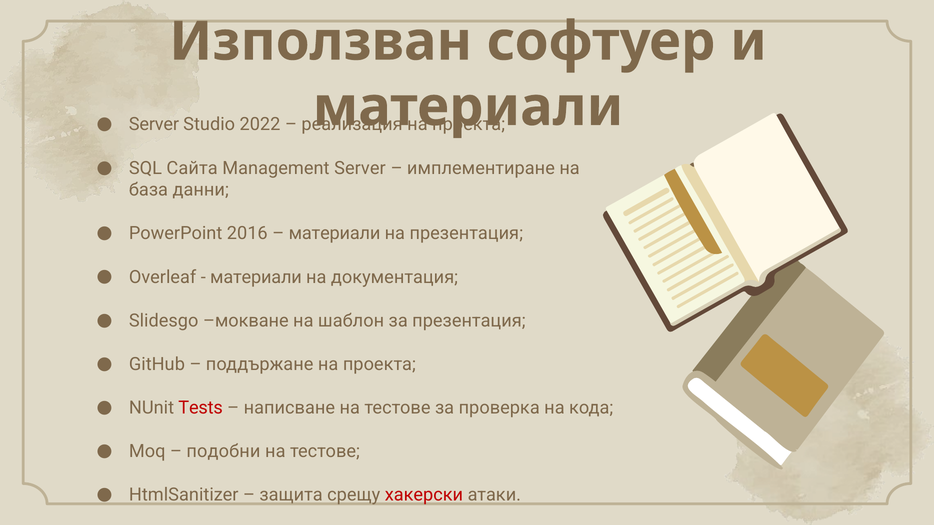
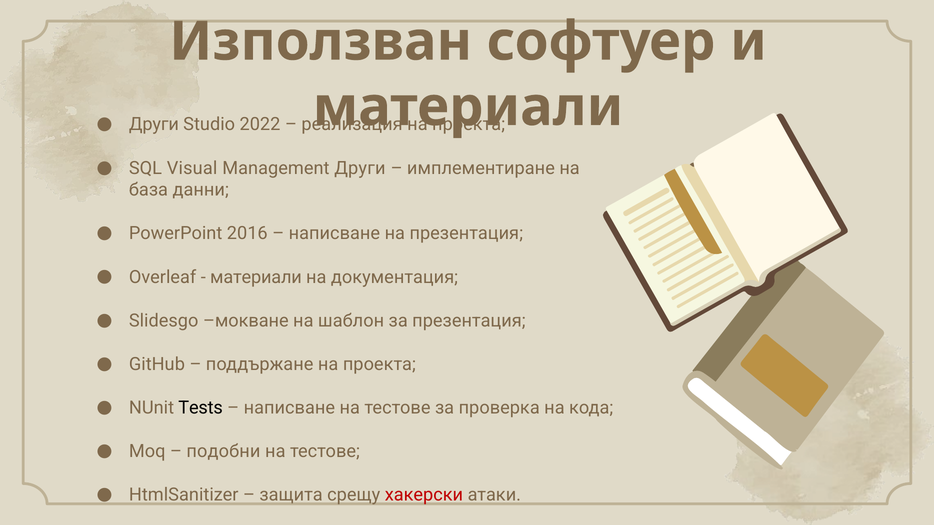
Server: Server -> Други (154, 125)
Сайта: Сайта -> Visual (192, 168)
Management Server: Server -> Други (360, 168)
материали: материали -> написване (334, 234)
Tests colour: red -> black (201, 408)
